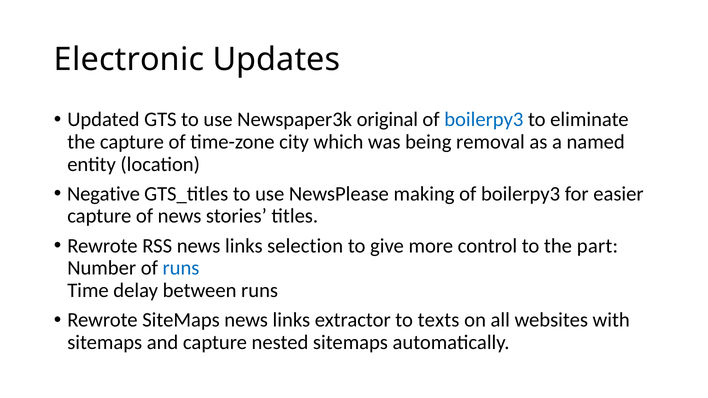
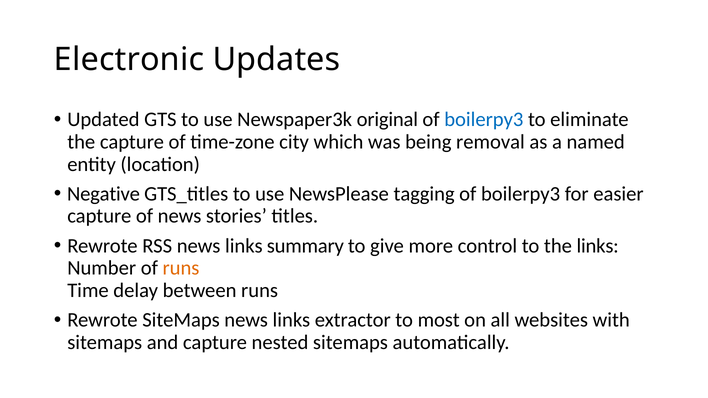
making: making -> tagging (424, 194)
selection: selection -> summary (305, 246)
the part: part -> links (598, 246)
runs colour: blue -> orange (181, 268)
texts: texts -> most (439, 320)
